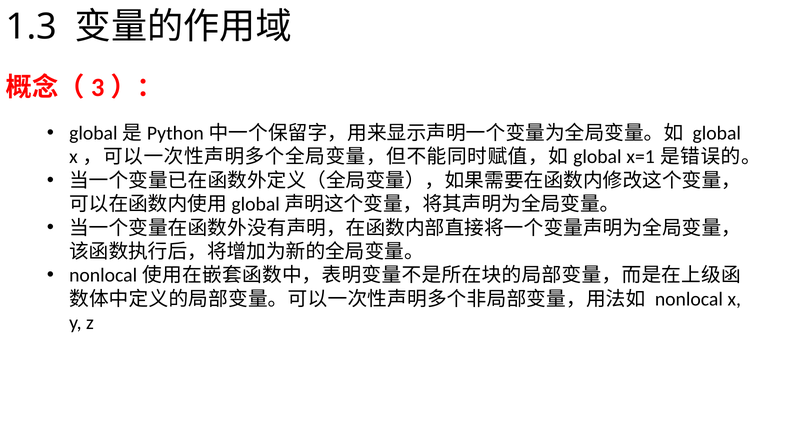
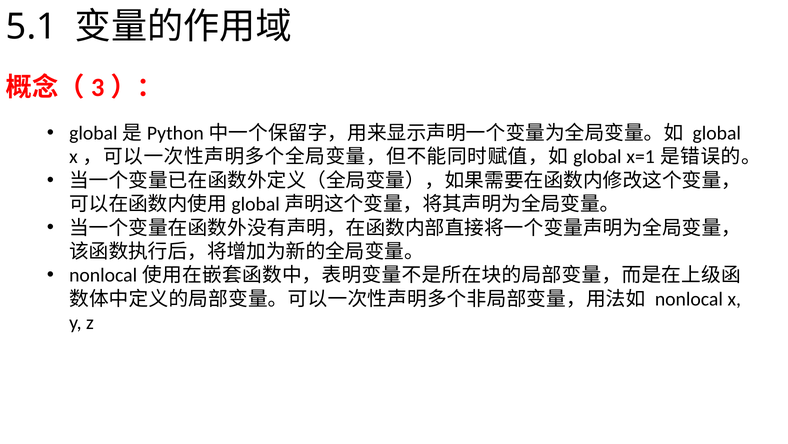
1.3: 1.3 -> 5.1 (31, 27)
